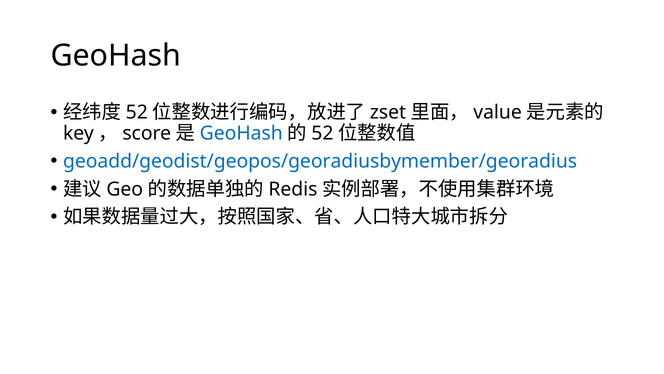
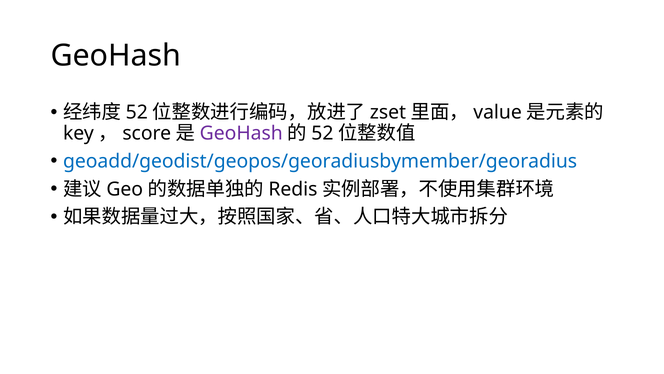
GeoHash colour: blue -> purple (241, 133)
